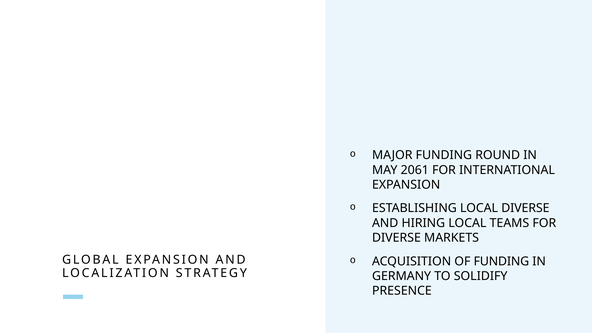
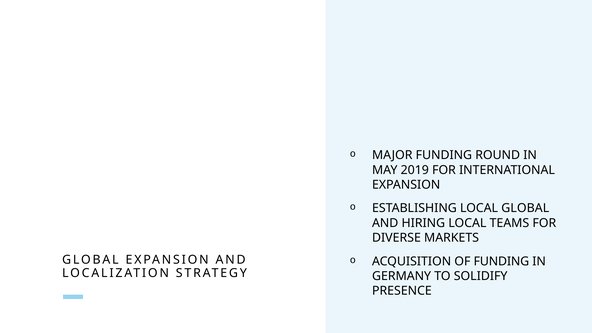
2061: 2061 -> 2019 (415, 170)
LOCAL DIVERSE: DIVERSE -> GLOBAL (525, 208)
